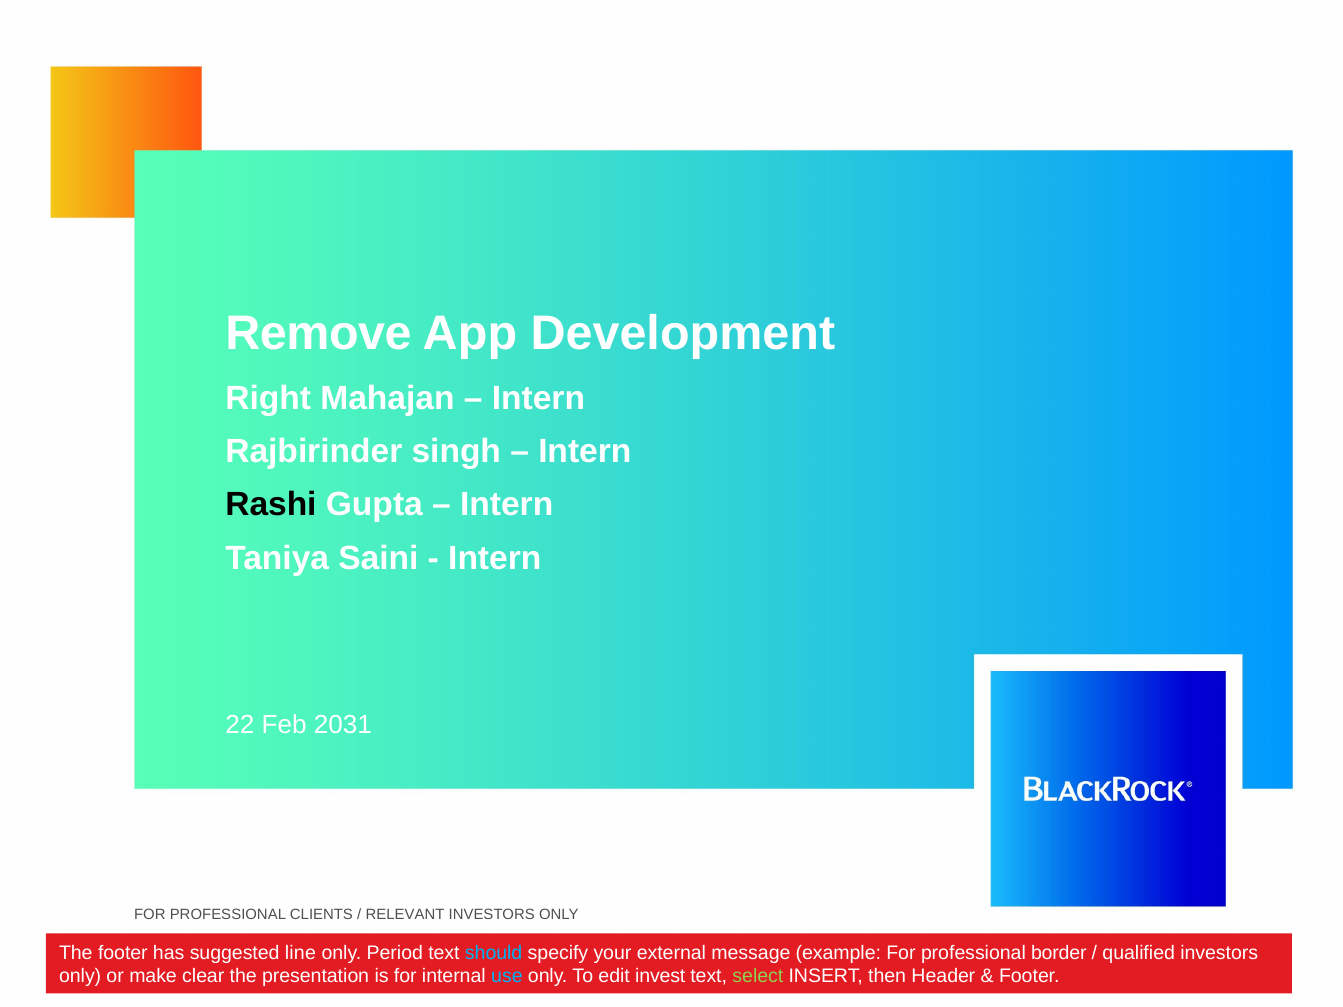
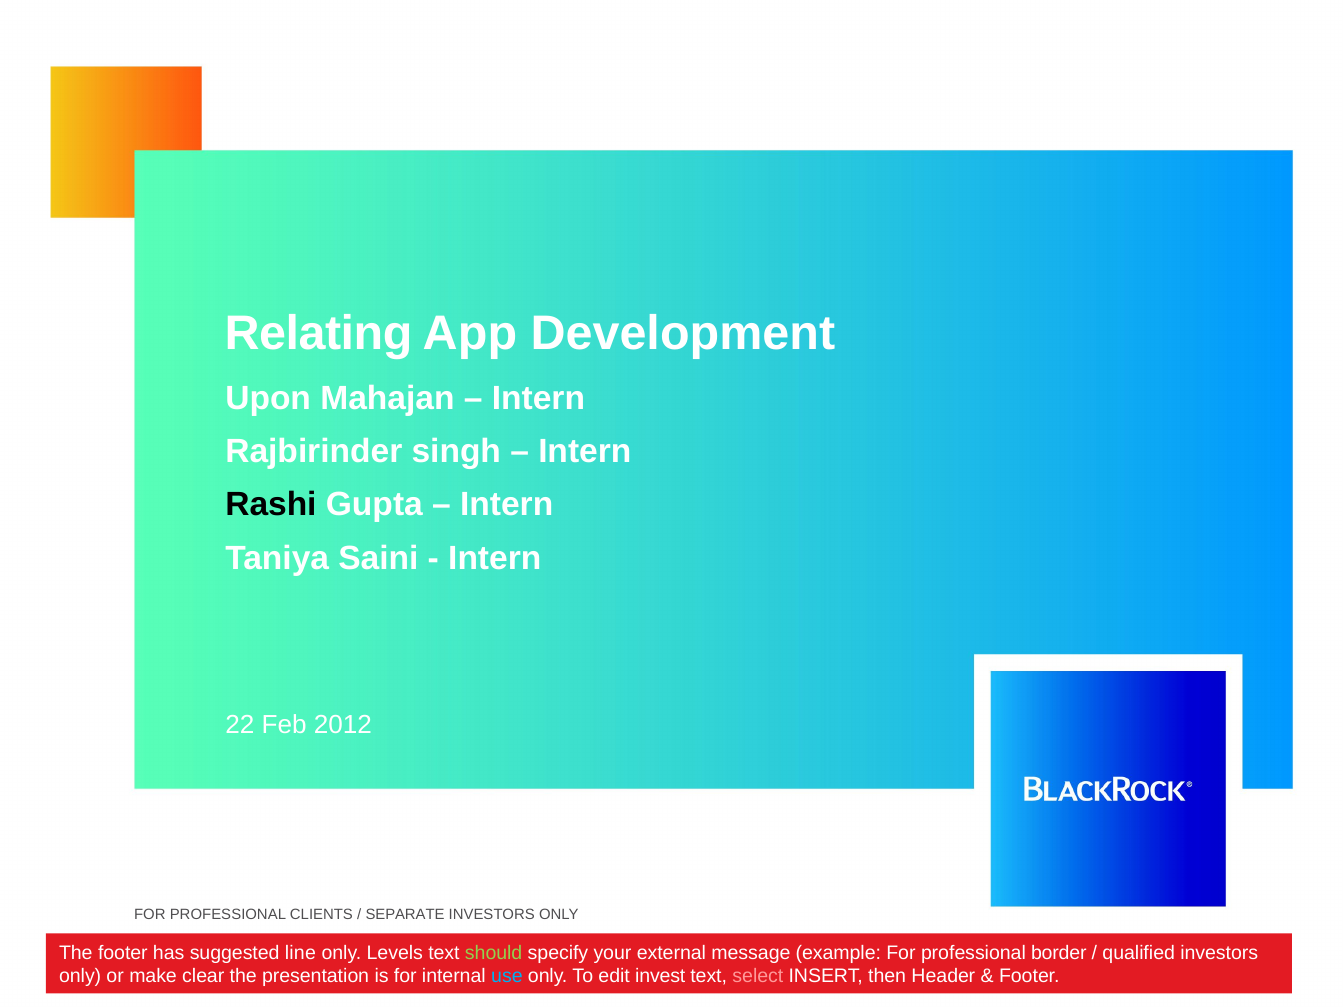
Remove: Remove -> Relating (318, 334)
Right: Right -> Upon (268, 398)
2031: 2031 -> 2012 (343, 725)
RELEVANT: RELEVANT -> SEPARATE (405, 915)
Period: Period -> Levels (395, 953)
should colour: light blue -> light green (494, 953)
select colour: light green -> pink (758, 977)
